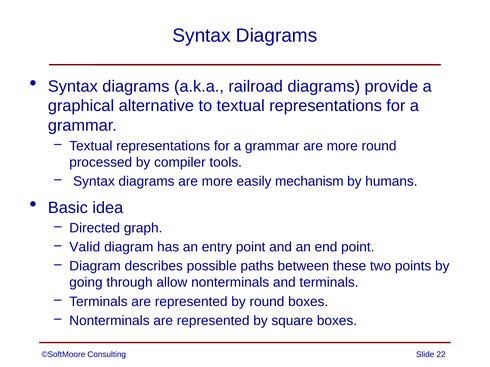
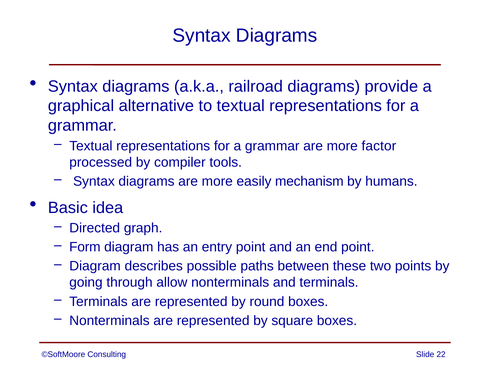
more round: round -> factor (379, 146)
Valid: Valid -> Form (85, 247)
